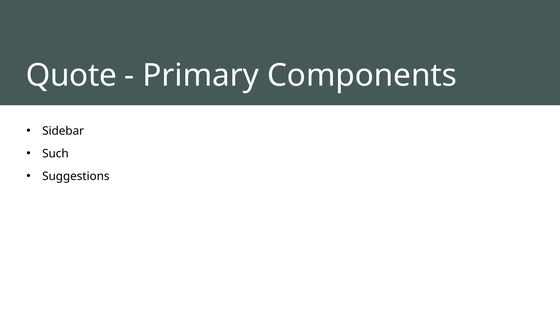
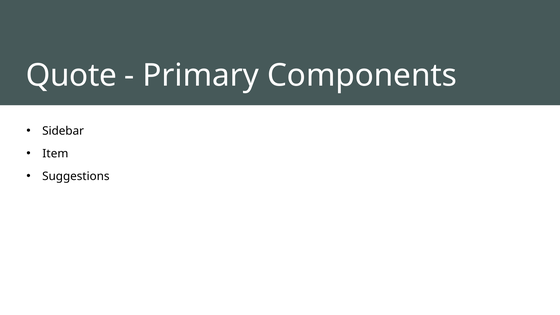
Such: Such -> Item (55, 154)
